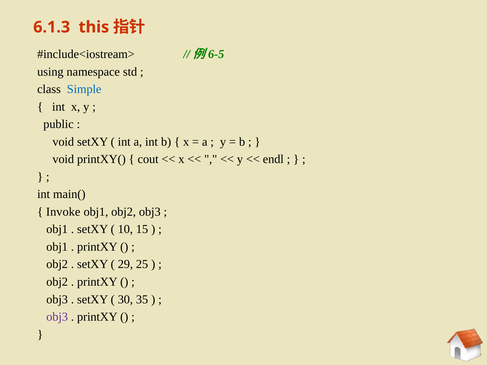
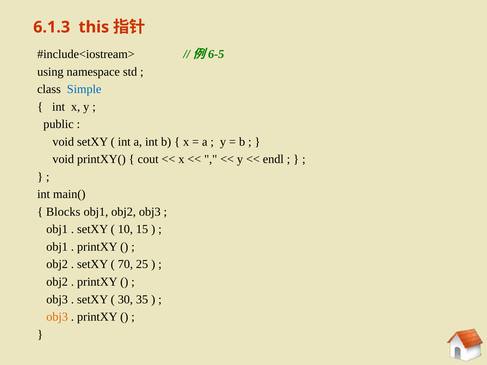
Invoke: Invoke -> Blocks (63, 212)
29: 29 -> 70 (125, 264)
obj3 colour: purple -> orange (57, 317)
